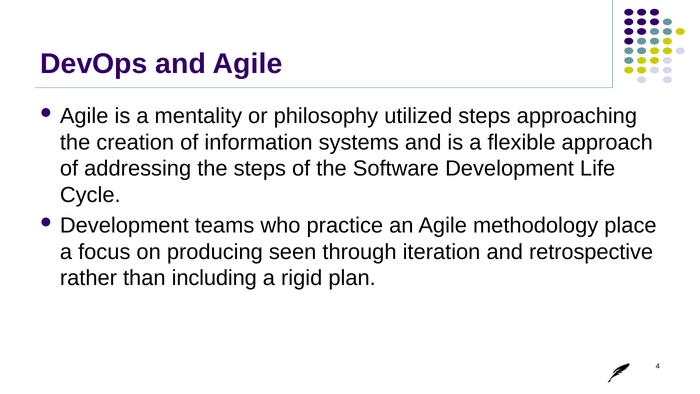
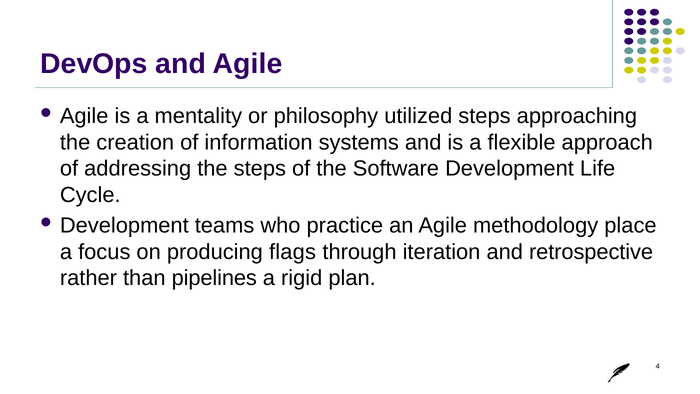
seen: seen -> flags (293, 252)
including: including -> pipelines (214, 278)
